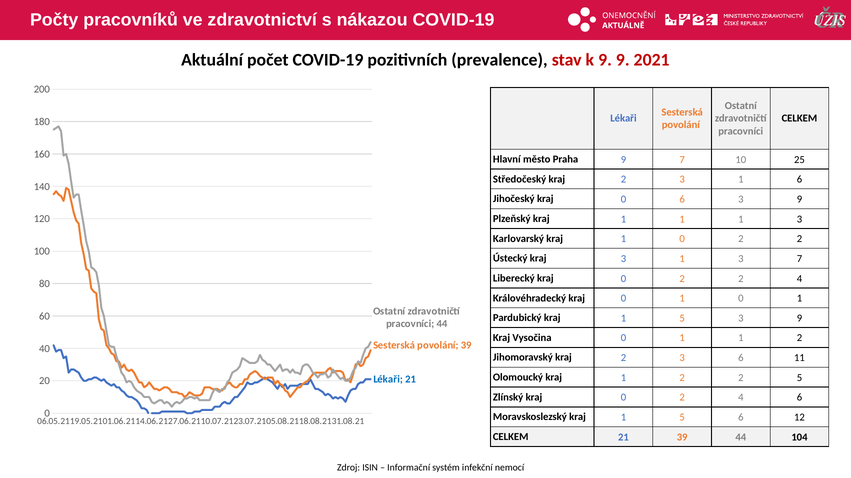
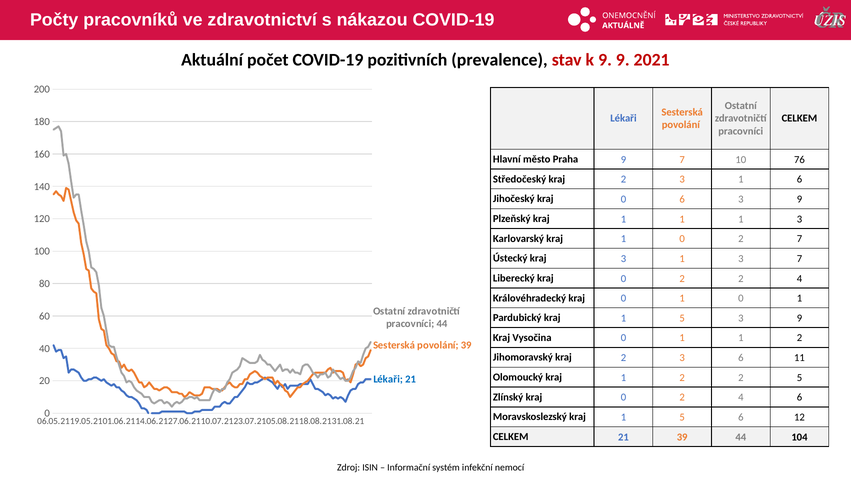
25: 25 -> 76 (799, 160)
1 0 2 2: 2 -> 7 (800, 239)
